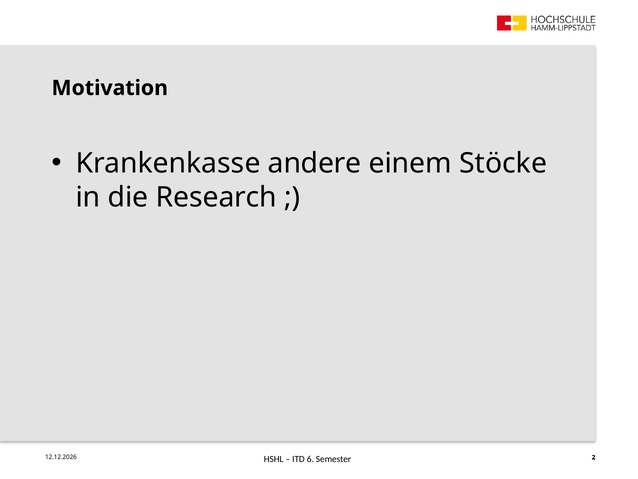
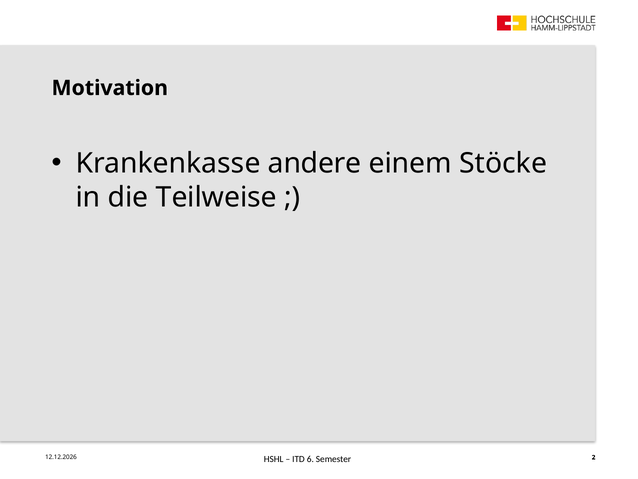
Research: Research -> Teilweise (216, 197)
